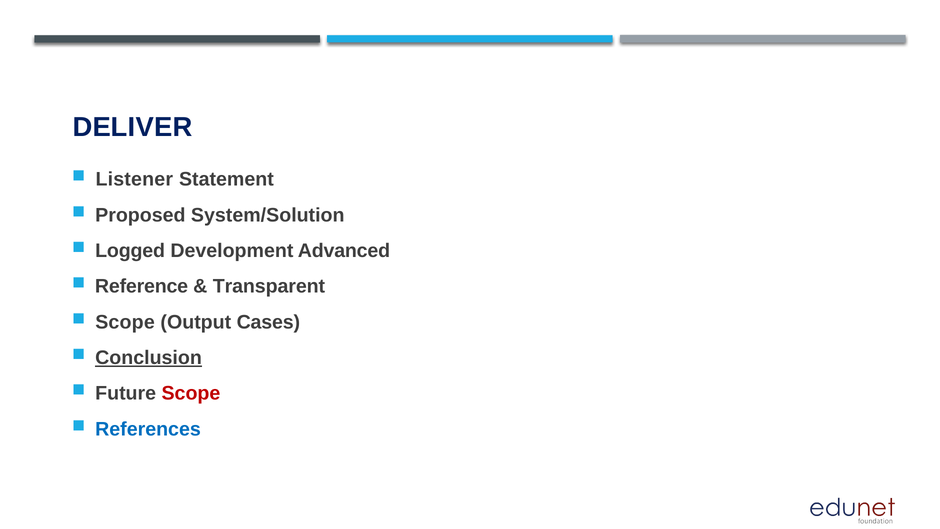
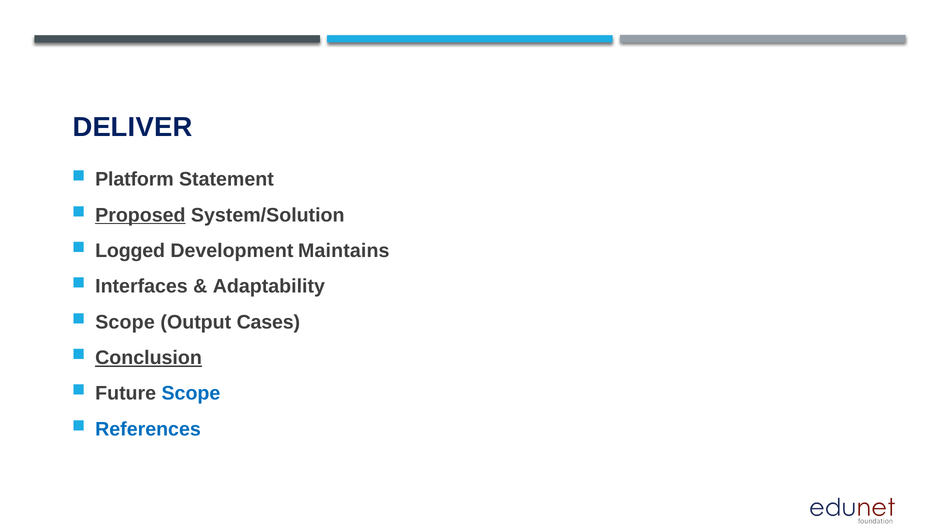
Listener: Listener -> Platform (134, 179)
Proposed underline: none -> present (140, 215)
Advanced: Advanced -> Maintains (344, 251)
Reference: Reference -> Interfaces (141, 286)
Transparent: Transparent -> Adaptability (269, 286)
Scope colour: red -> blue (191, 393)
